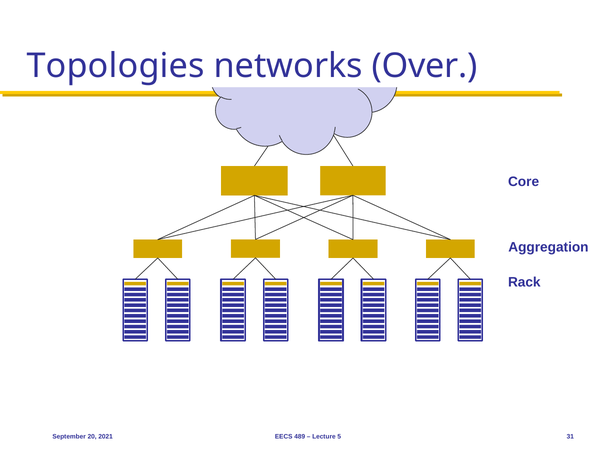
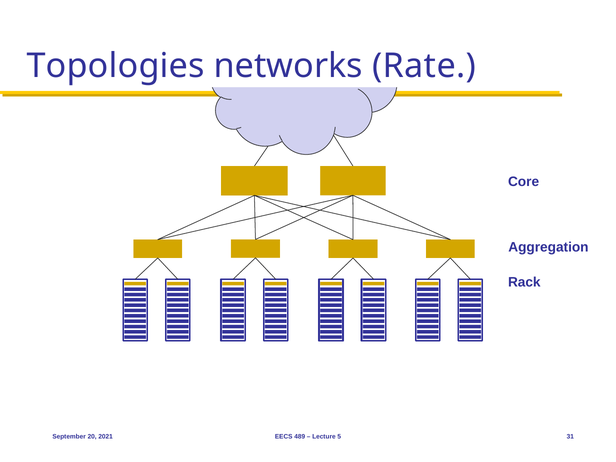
Over: Over -> Rate (424, 66)
